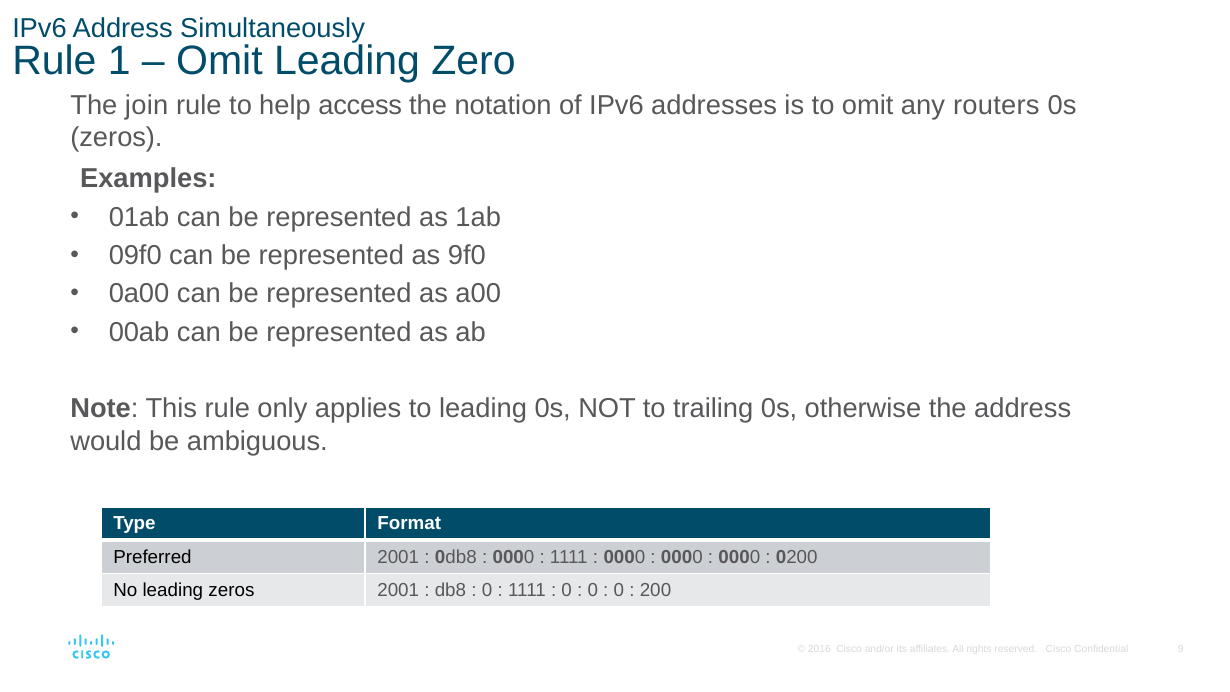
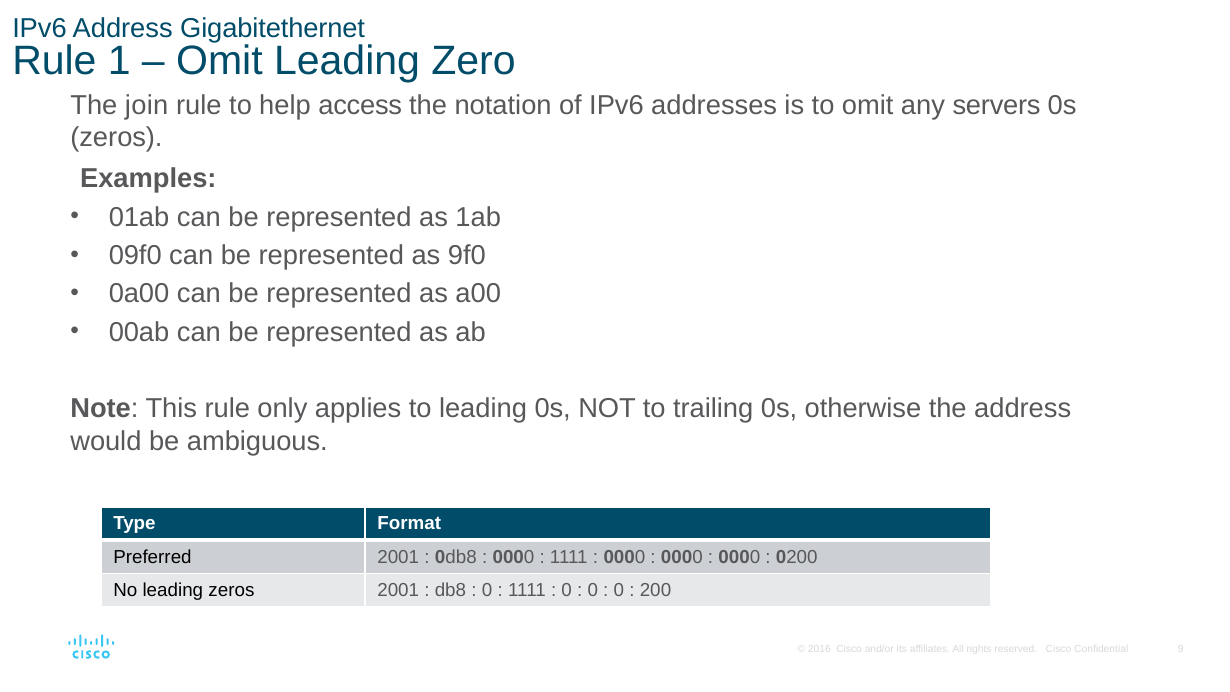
Simultaneously: Simultaneously -> Gigabitethernet (273, 28)
routers: routers -> servers (997, 105)
